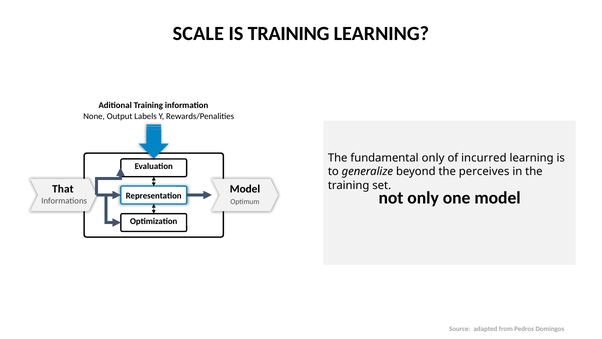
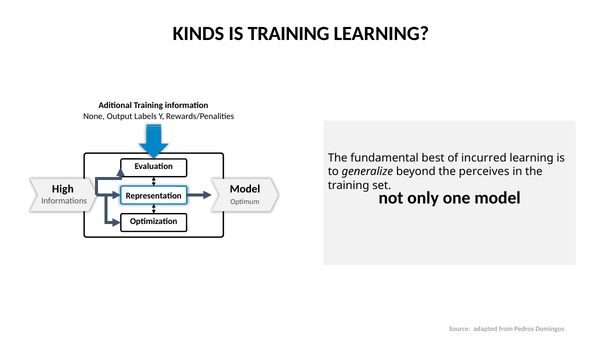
SCALE: SCALE -> KINDS (198, 33)
fundamental only: only -> best (433, 158)
That: That -> High (63, 189)
